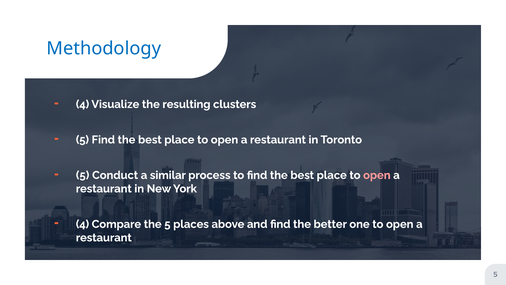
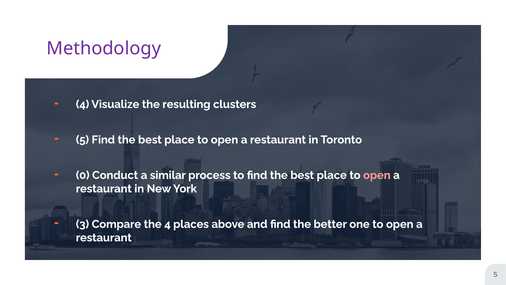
Methodology colour: blue -> purple (104, 48)
5: 5 -> 0 (83, 175)
4: 4 -> 3 (82, 224)
the 5: 5 -> 4 (168, 224)
